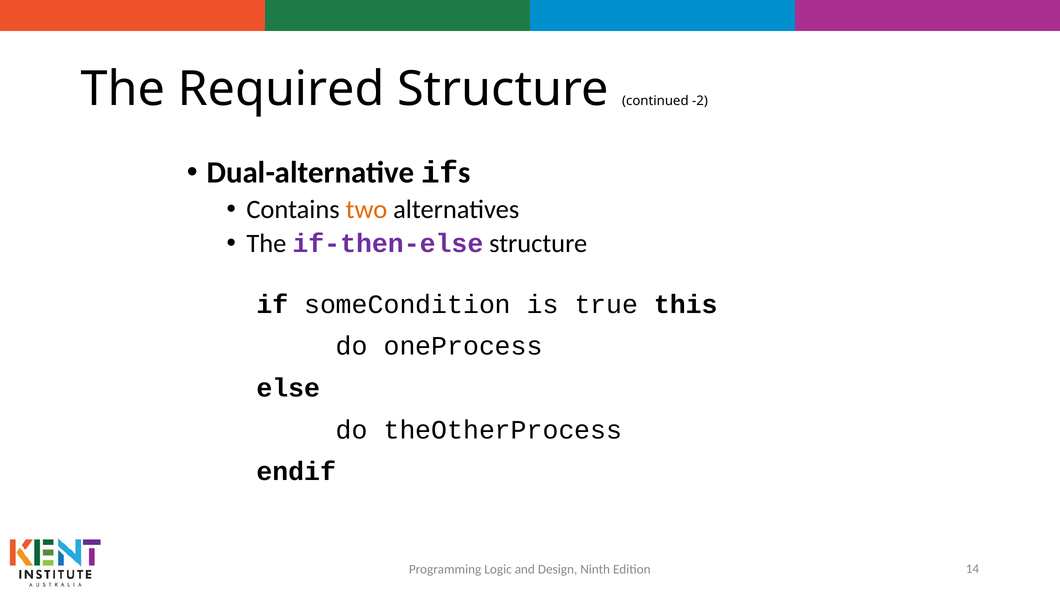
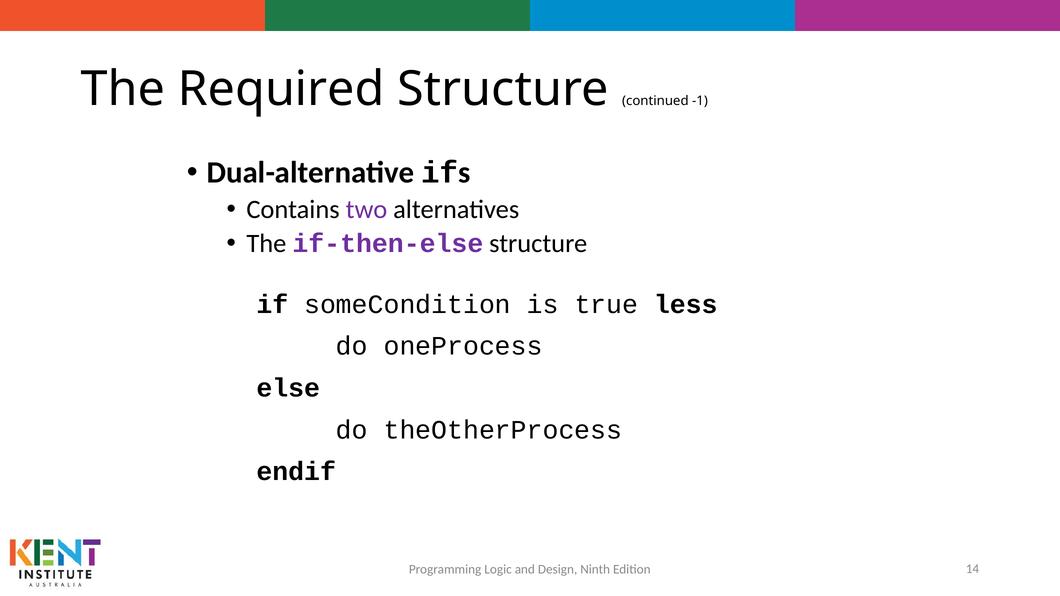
-2: -2 -> -1 (700, 101)
two colour: orange -> purple (367, 209)
this: this -> less (686, 304)
